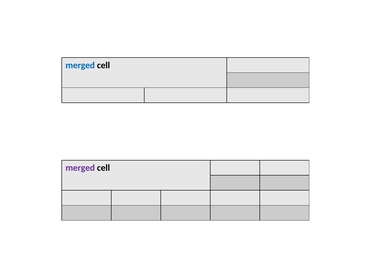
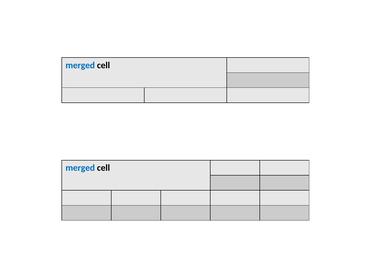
merged colour: purple -> blue (80, 168)
